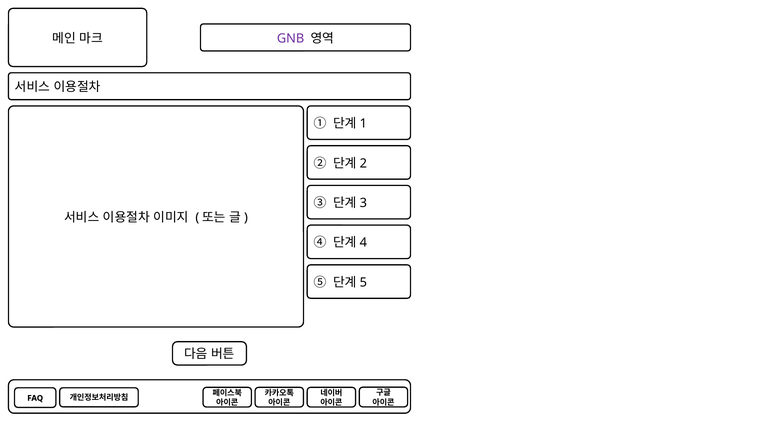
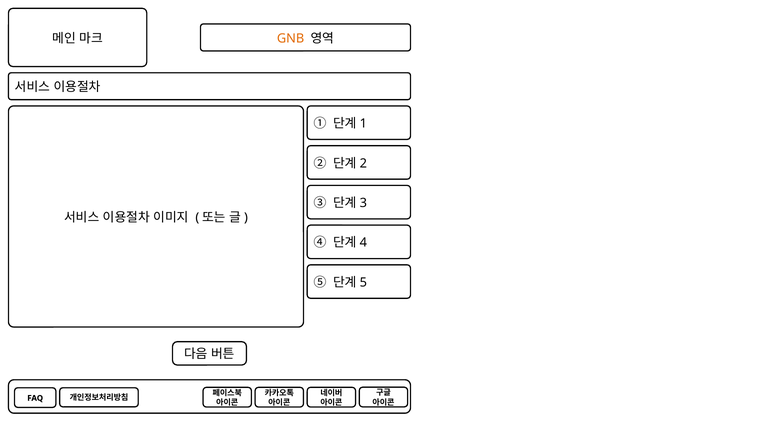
GNB colour: purple -> orange (291, 38)
